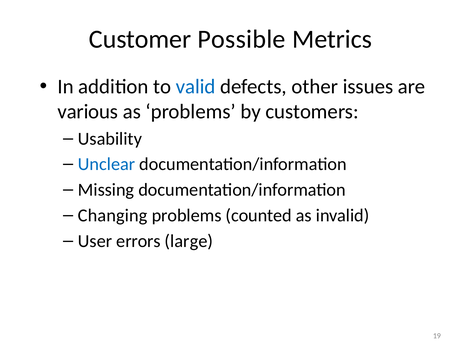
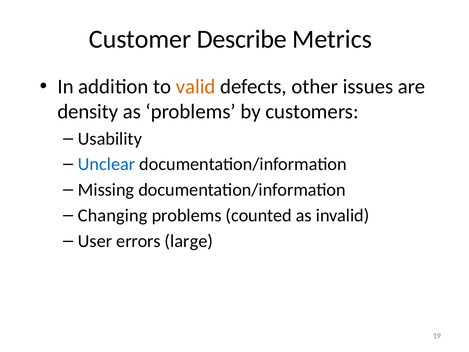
Possible: Possible -> Describe (242, 39)
valid colour: blue -> orange (196, 87)
various: various -> density (88, 112)
